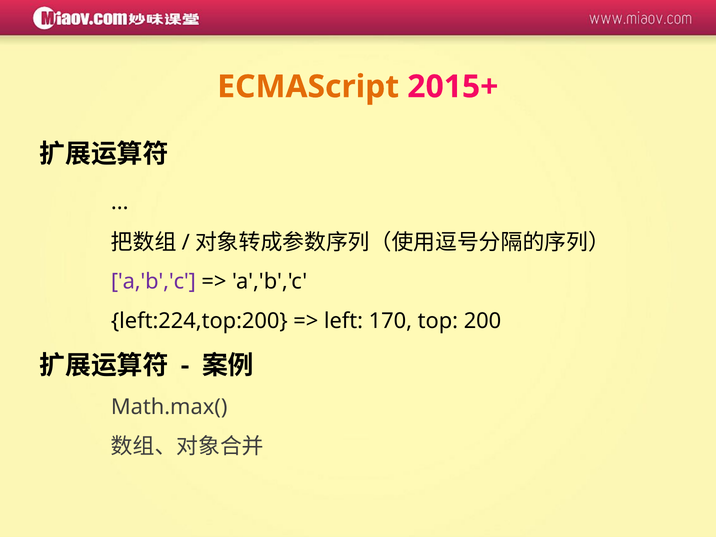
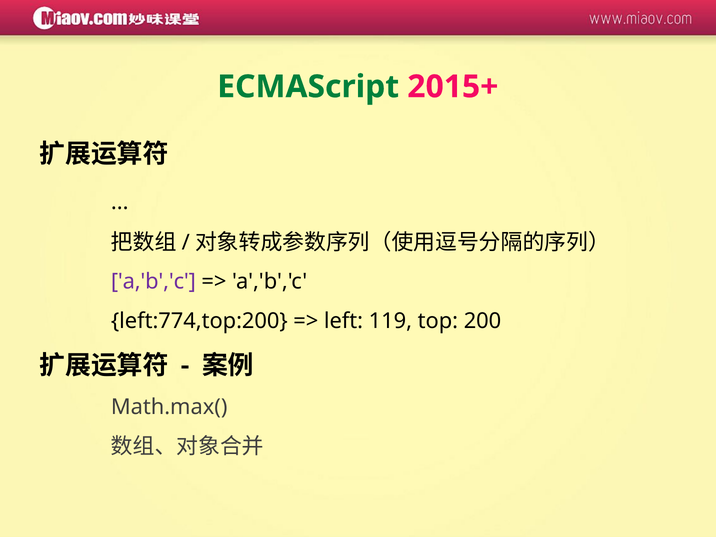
ECMAScript colour: orange -> green (308, 87)
left:224,top:200: left:224,top:200 -> left:774,top:200 (199, 321)
170: 170 -> 119 (390, 321)
